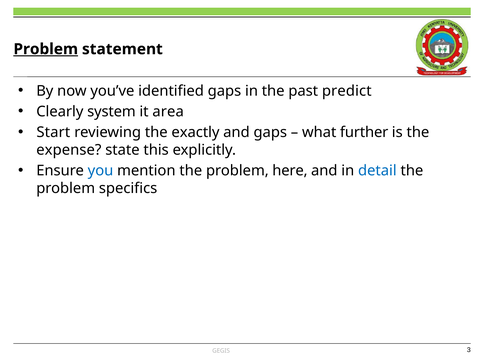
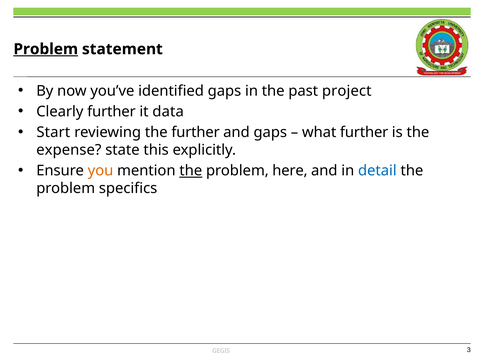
predict: predict -> project (347, 91)
Clearly system: system -> further (111, 112)
area: area -> data (168, 112)
the exactly: exactly -> further (196, 132)
you colour: blue -> orange (101, 171)
the underline: none -> present (191, 171)
